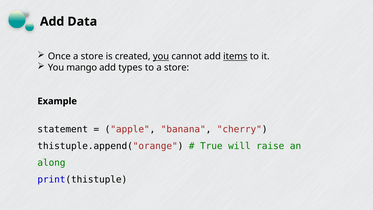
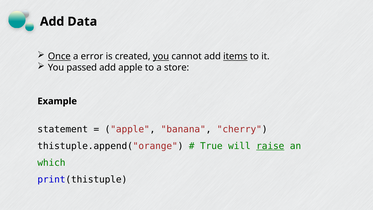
Once underline: none -> present (59, 56)
store: store -> error (92, 56)
mango: mango -> passed (82, 68)
add types: types -> apple (130, 68)
raise underline: none -> present (270, 146)
along: along -> which (51, 163)
